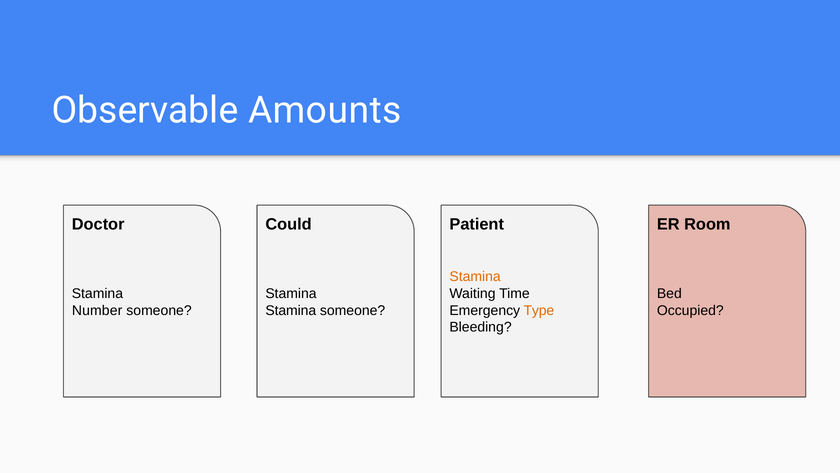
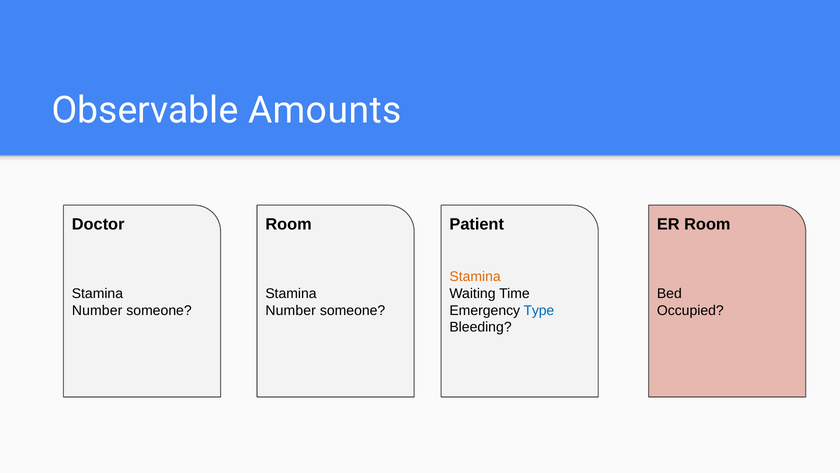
Doctor Could: Could -> Room (289, 224)
Stamina: Stamina -> Number (291, 310)
Type colour: orange -> blue (539, 310)
